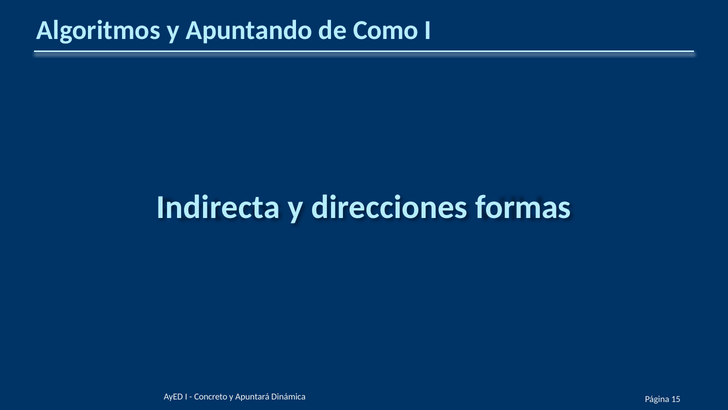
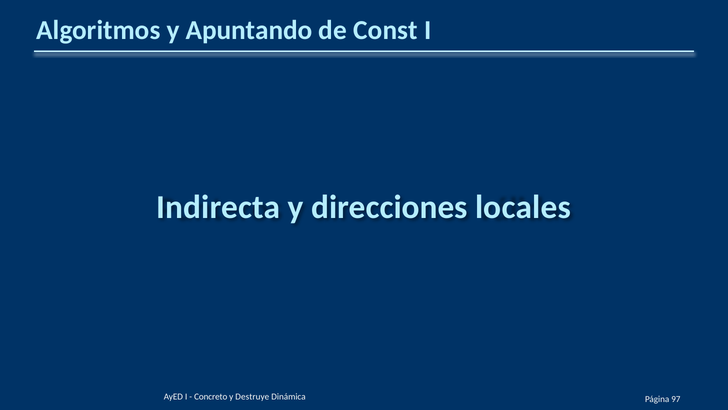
Como: Como -> Const (385, 30)
formas: formas -> locales (523, 207)
Apuntará: Apuntará -> Destruye (252, 396)
15: 15 -> 97 (676, 399)
